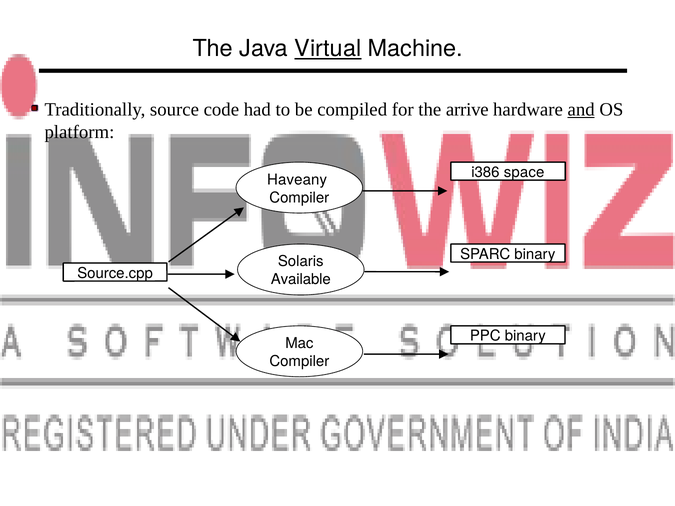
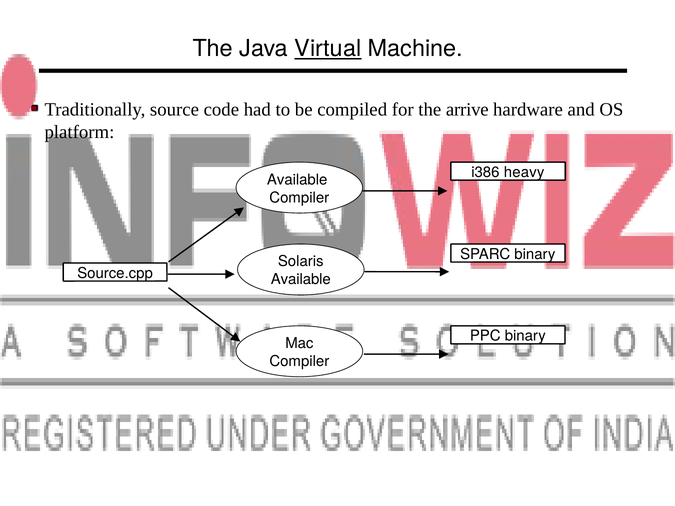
and underline: present -> none (581, 110)
space: space -> heavy (524, 172)
Haveany: Haveany -> Available (297, 180)
